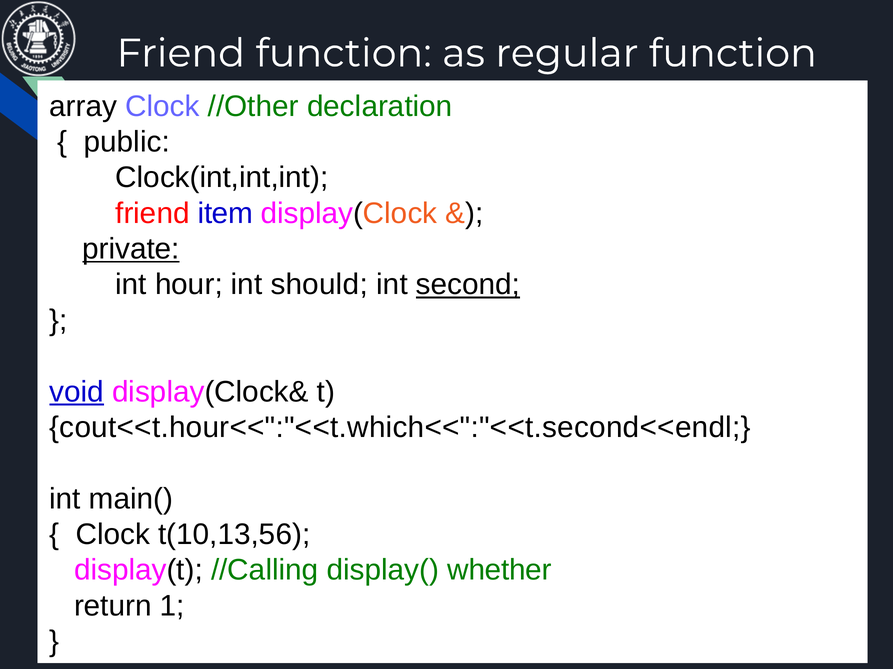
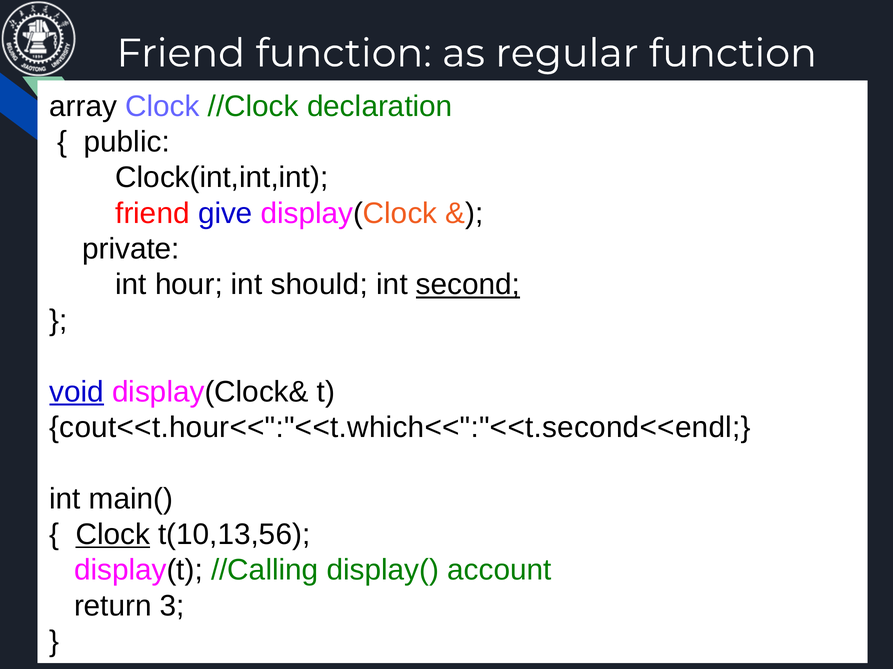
//Other: //Other -> //Clock (253, 106)
item: item -> give (225, 214)
private underline: present -> none (131, 249)
Clock underline: none -> present (113, 535)
whether: whether -> account (499, 571)
1: 1 -> 3 (172, 606)
